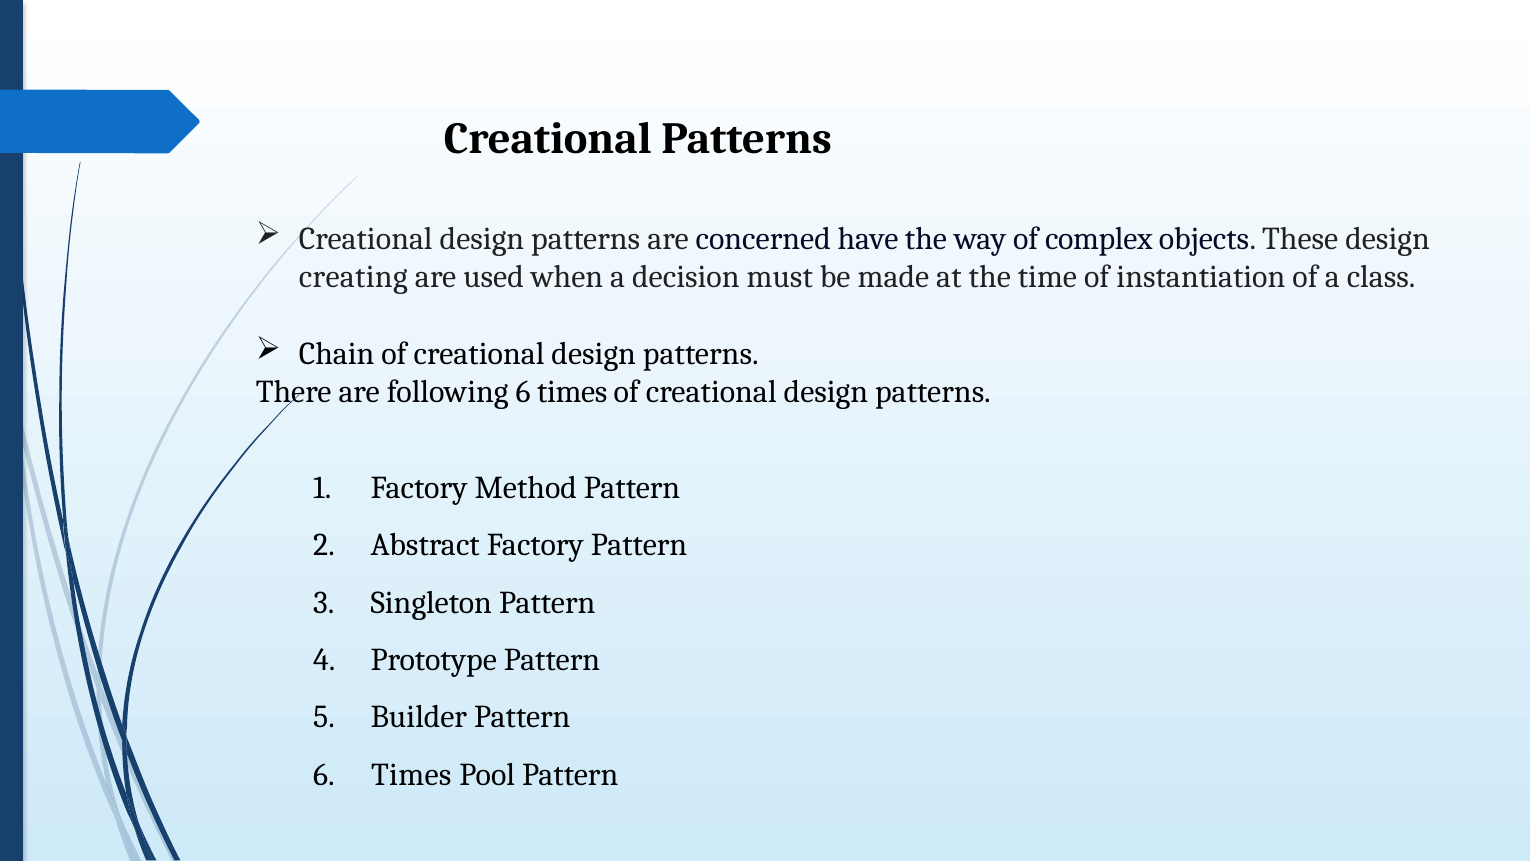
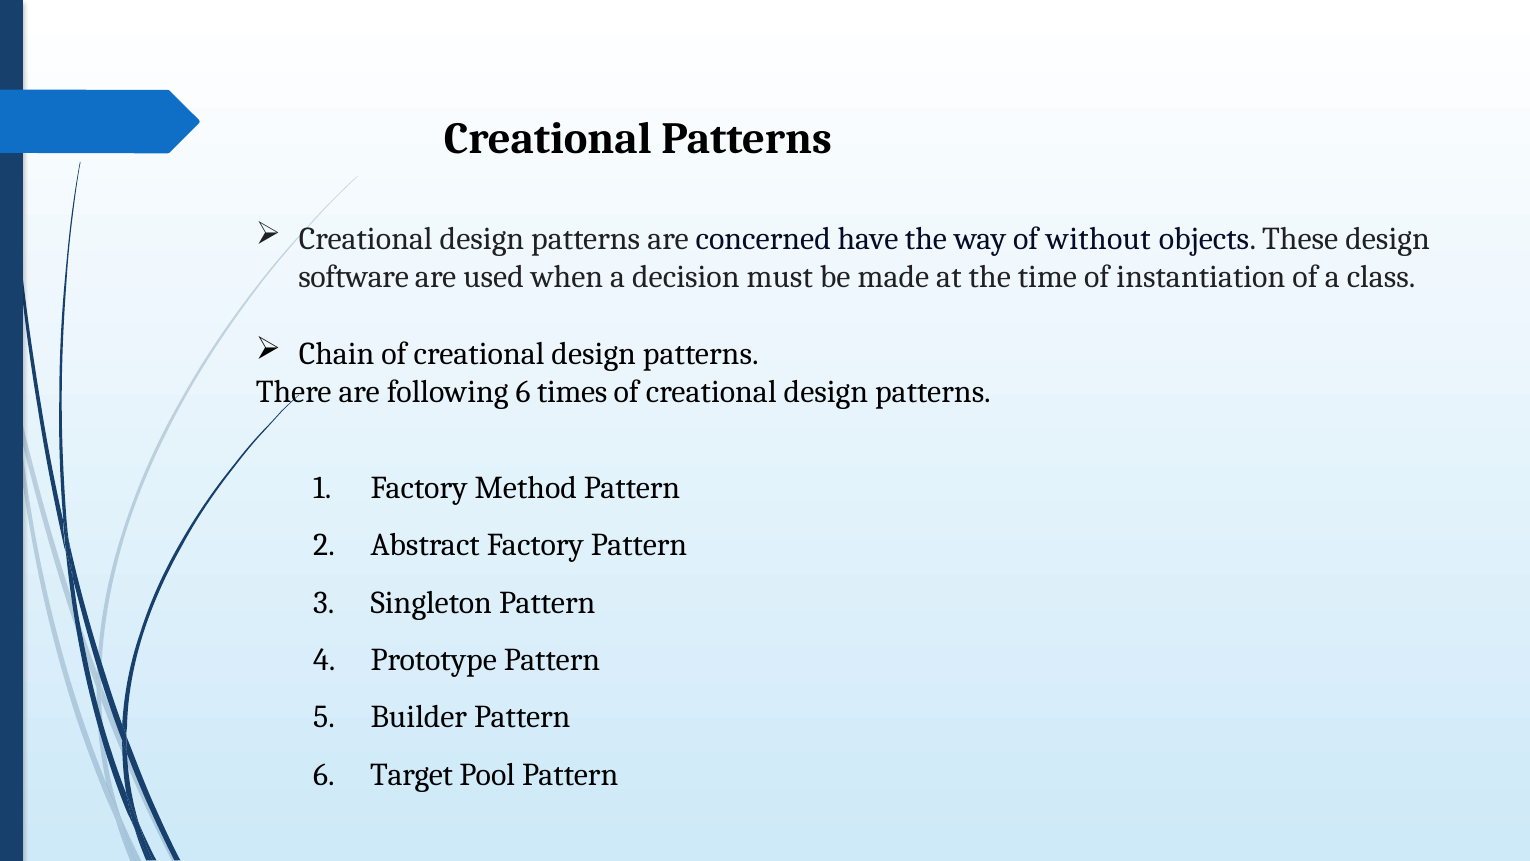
complex: complex -> without (1098, 239)
creating: creating -> software (354, 277)
Times: Times -> Target (412, 774)
